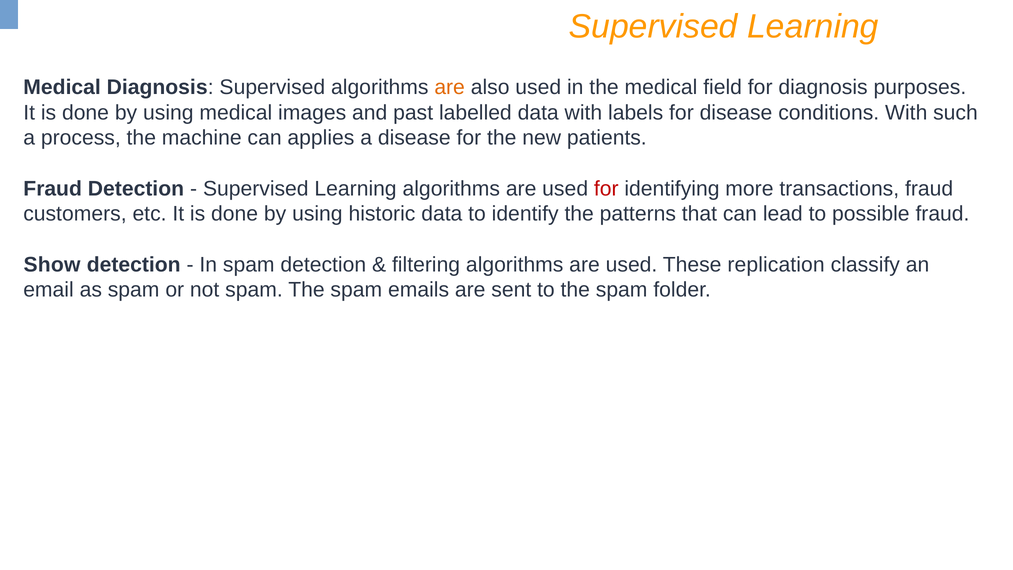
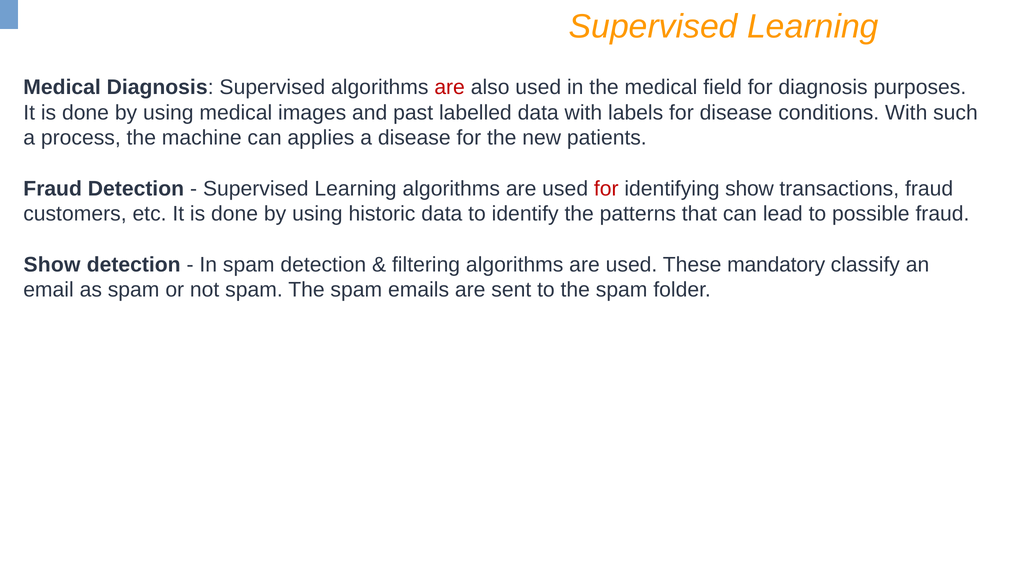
are colour: orange -> red (450, 87)
identifying more: more -> show (750, 189)
replication: replication -> mandatory (776, 265)
